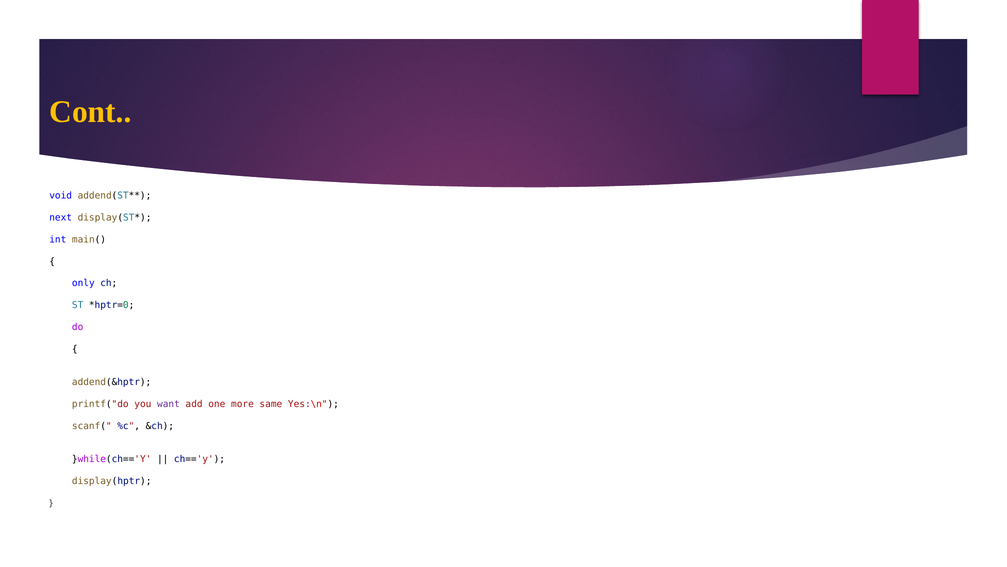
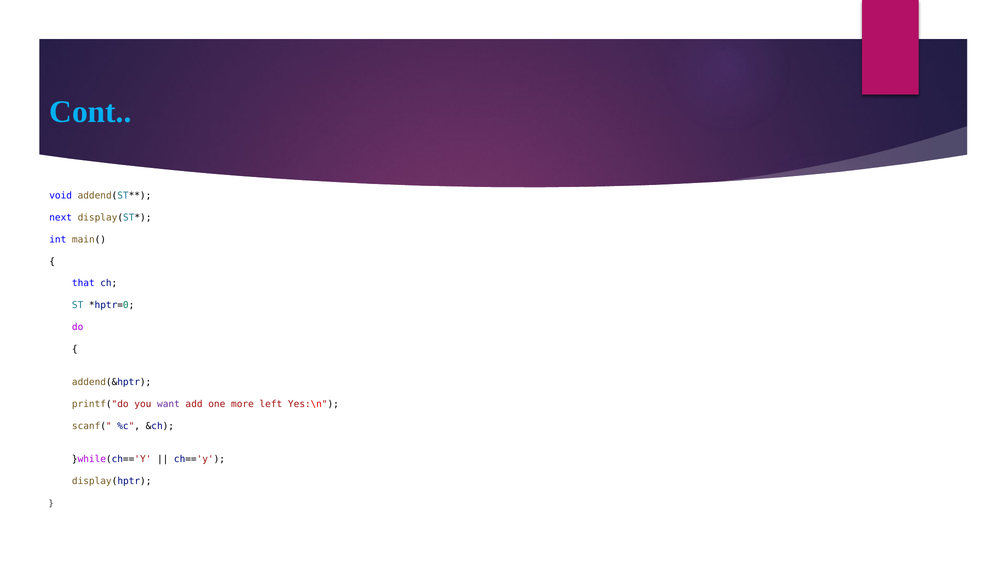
Cont colour: yellow -> light blue (90, 112)
only: only -> that (83, 283)
same: same -> left (271, 404)
